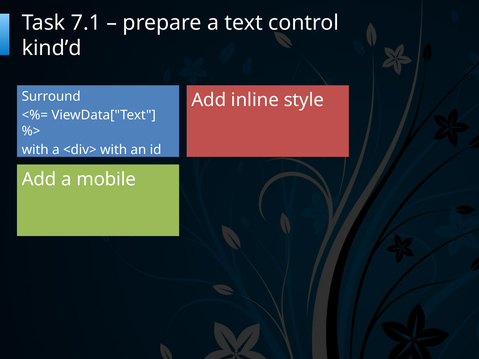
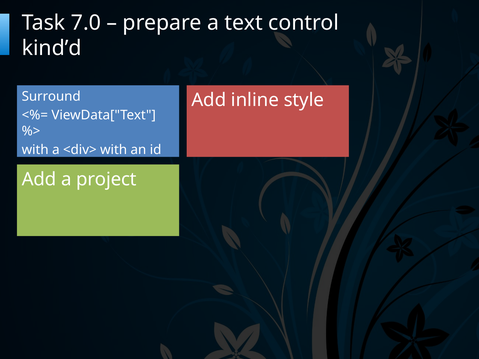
7.1: 7.1 -> 7.0 (86, 23)
mobile: mobile -> project (106, 179)
